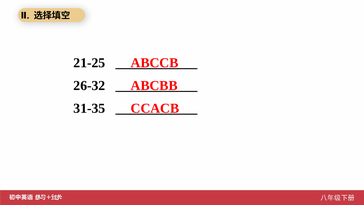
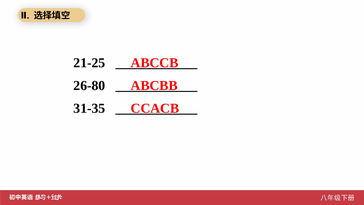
26-32: 26-32 -> 26-80 (89, 85)
